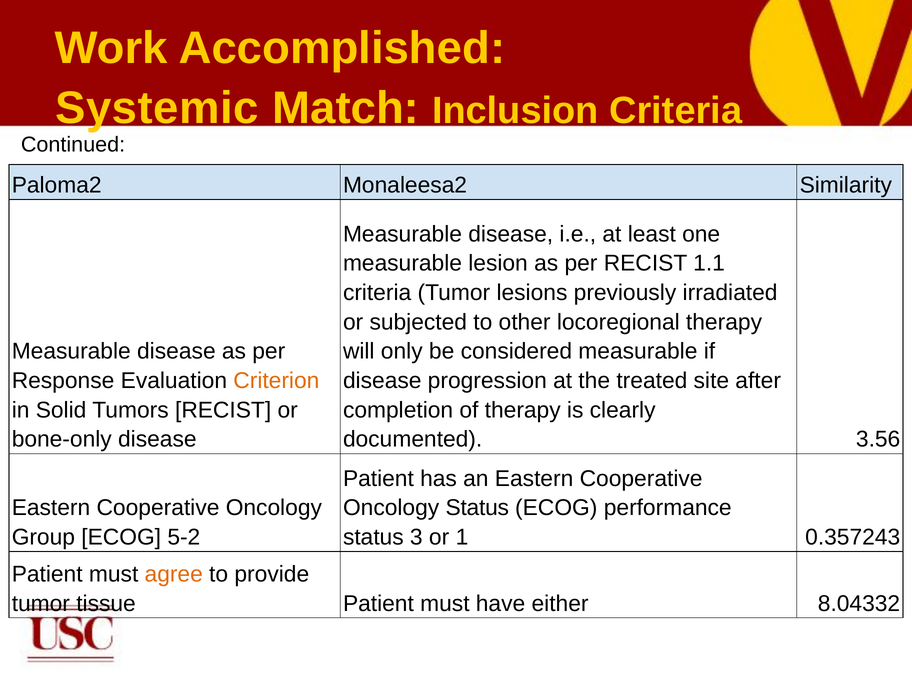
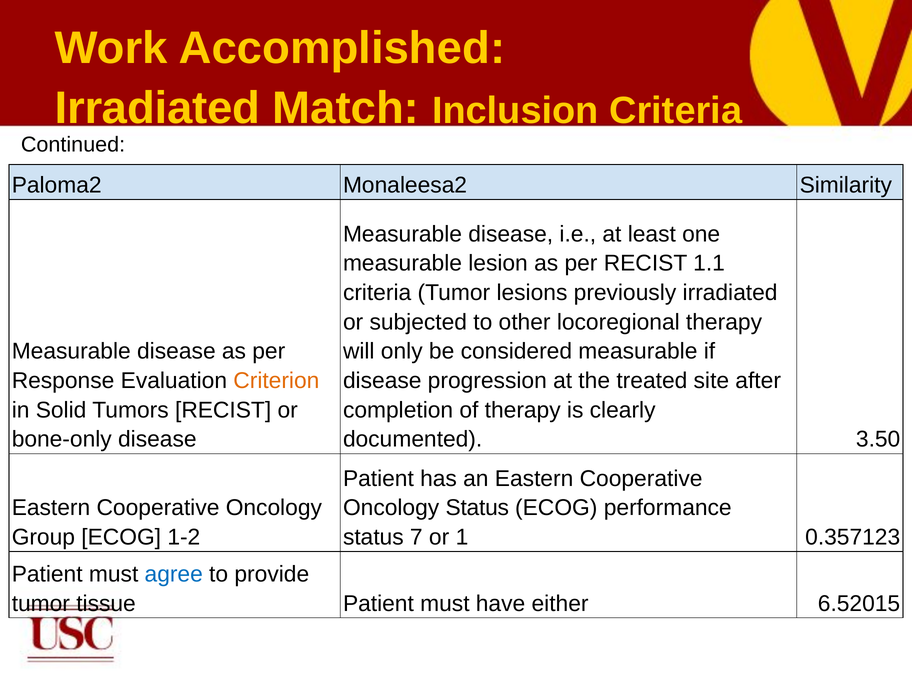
Systemic: Systemic -> Irradiated (157, 108)
3.56: 3.56 -> 3.50 (878, 439)
5-2: 5-2 -> 1-2 (184, 537)
3: 3 -> 7 (416, 537)
0.357243: 0.357243 -> 0.357123 (853, 537)
agree colour: orange -> blue (174, 574)
8.04332: 8.04332 -> 6.52015 (859, 604)
